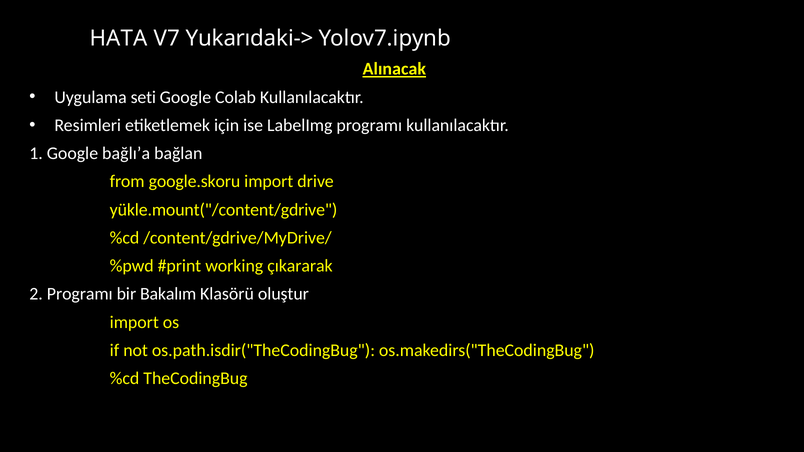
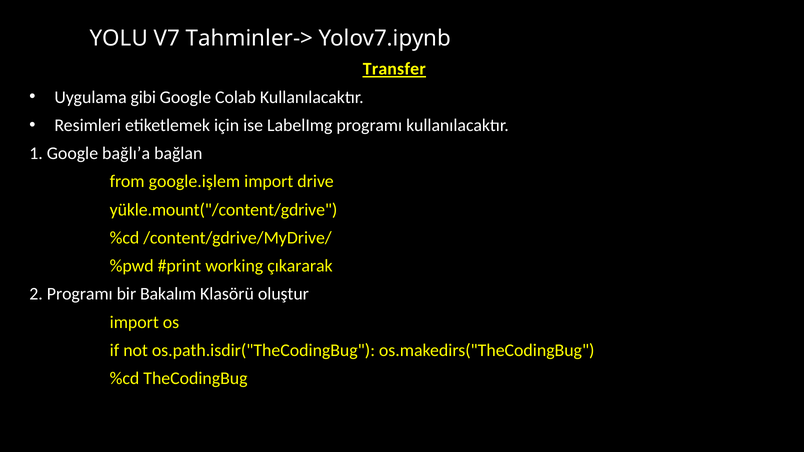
HATA: HATA -> YOLU (119, 38)
Yukarıdaki->: Yukarıdaki-> -> Tahminler-> (249, 38)
Alınacak: Alınacak -> Transfer (394, 69)
seti: seti -> gibi (143, 97)
google.skoru: google.skoru -> google.işlem (194, 182)
